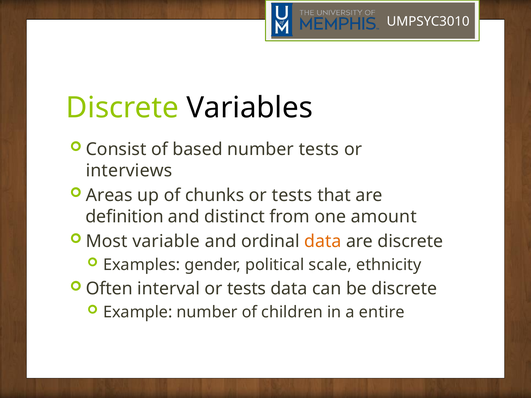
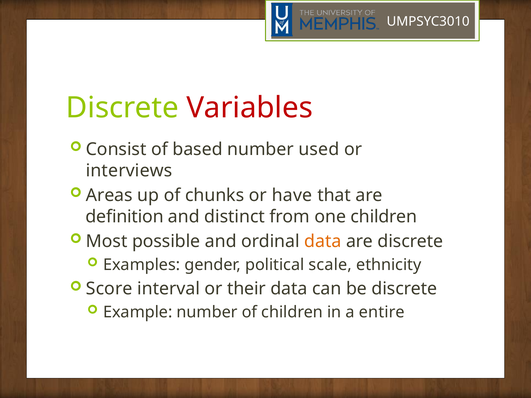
Variables colour: black -> red (250, 108)
number tests: tests -> used (319, 149)
chunks or tests: tests -> have (292, 195)
one amount: amount -> children (384, 217)
variable: variable -> possible (166, 241)
Often: Often -> Score (109, 289)
interval or tests: tests -> their (247, 289)
